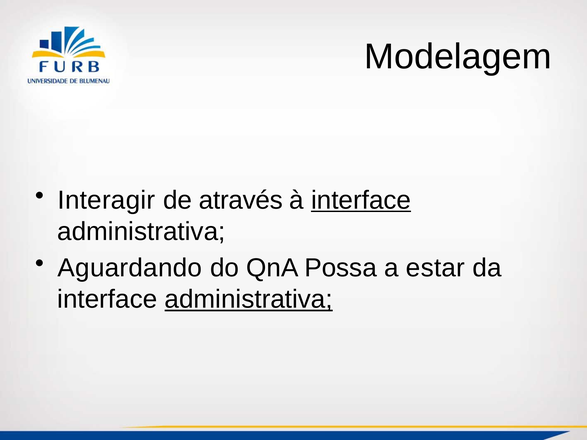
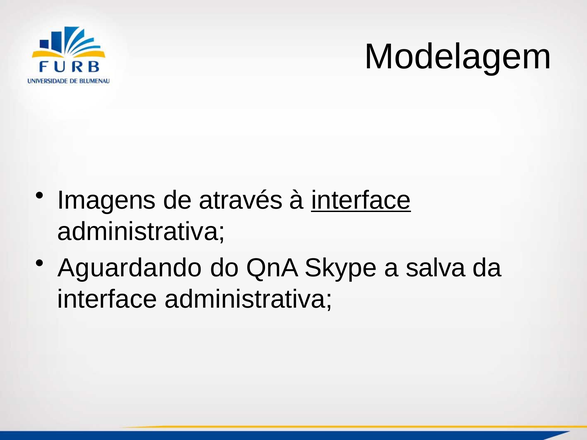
Interagir: Interagir -> Imagens (107, 200)
Possa: Possa -> Skype (341, 268)
estar: estar -> salva (436, 268)
administrativa underline: present -> none (249, 299)
